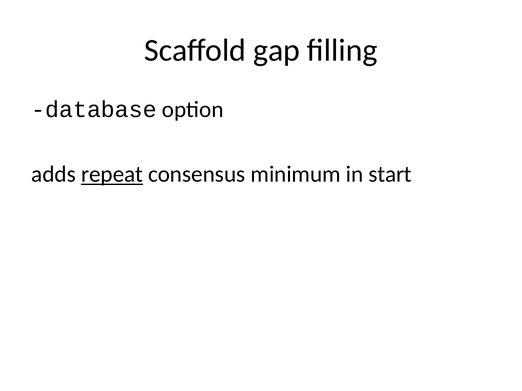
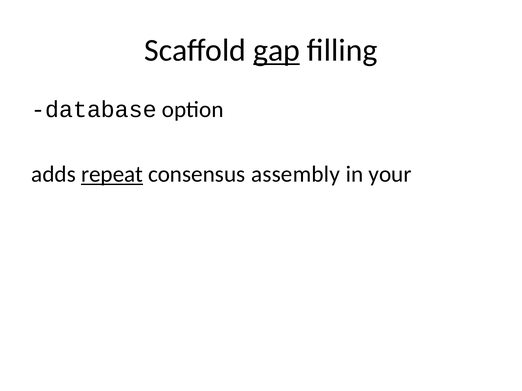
gap underline: none -> present (277, 51)
minimum: minimum -> assembly (295, 174)
start: start -> your (390, 174)
